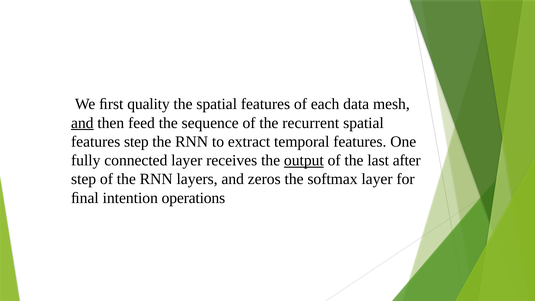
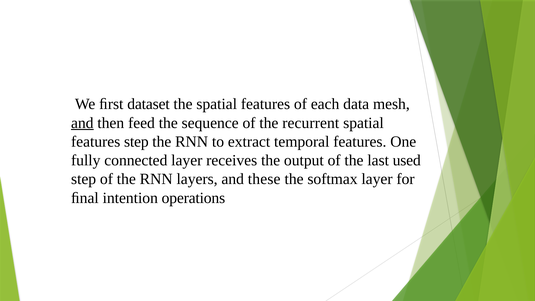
quality: quality -> dataset (149, 104)
output underline: present -> none (304, 160)
after: after -> used (407, 160)
zeros: zeros -> these (264, 179)
